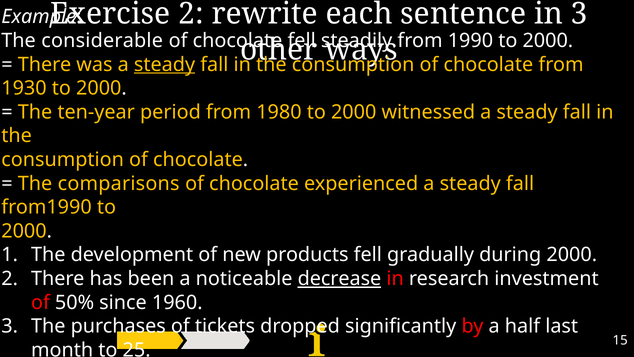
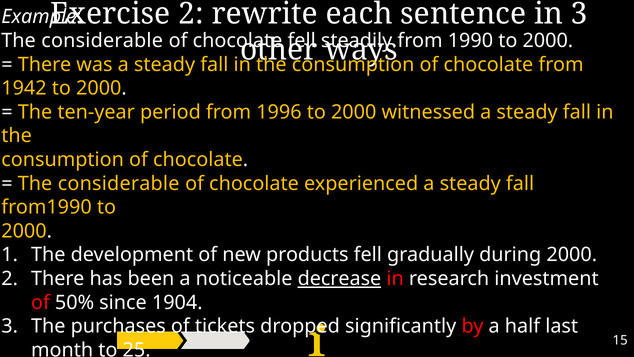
steady underline: present -> none (165, 64)
1930: 1930 -> 1942 (24, 88)
1980: 1980 -> 1996 (279, 112)
comparisons: comparisons -> considerable (119, 183)
1960: 1960 -> 1904 (177, 302)
